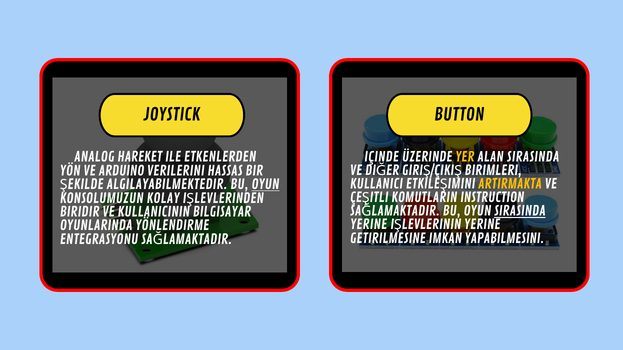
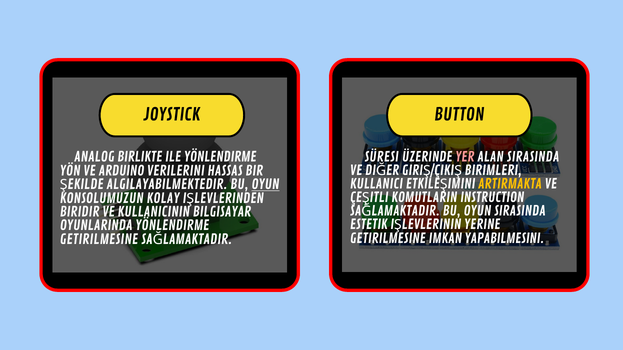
IÇINDE: IÇINDE -> SÜRESI (382, 157)
YER colour: yellow -> pink (465, 157)
HAREKET: HAREKET -> BIRLIKTE (140, 157)
ILE ETKENLERDEN: ETKENLERDEN -> YÖNLENDIRME (220, 157)
SIRASINDA underline: present -> none (520, 212)
YERINE: YERINE -> ESTETIK (369, 225)
ENTEGRASYONU: ENTEGRASYONU -> GETIRILMESINE (99, 240)
